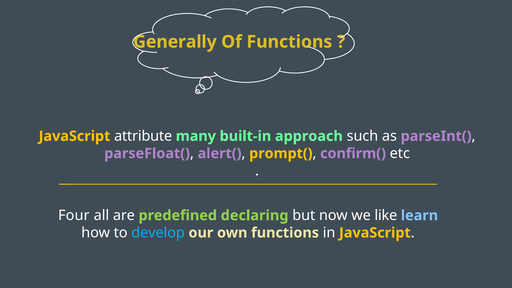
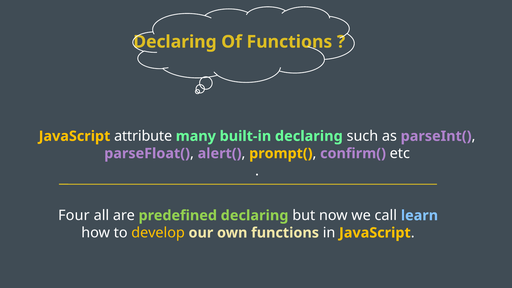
Generally: Generally -> Declaring (175, 42)
built-in approach: approach -> declaring (309, 136)
like: like -> call (386, 215)
develop colour: light blue -> yellow (158, 233)
